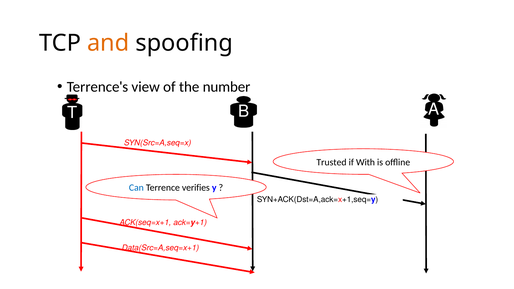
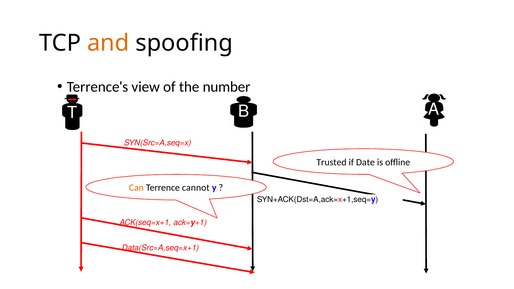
With: With -> Date (365, 162)
Can colour: blue -> orange (136, 188)
verifies: verifies -> cannot (196, 188)
